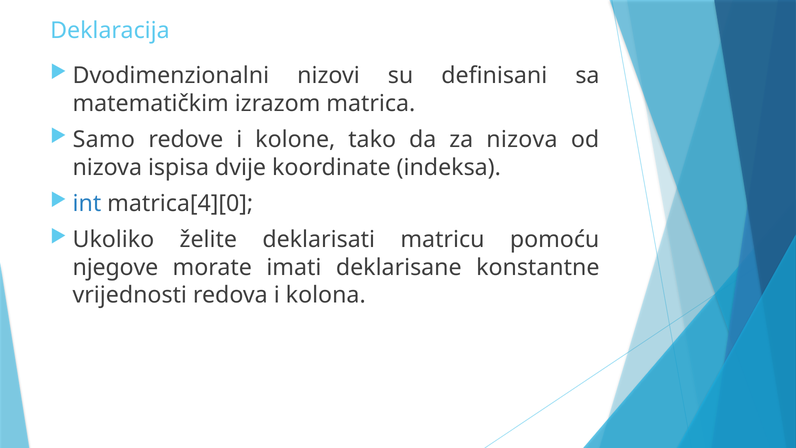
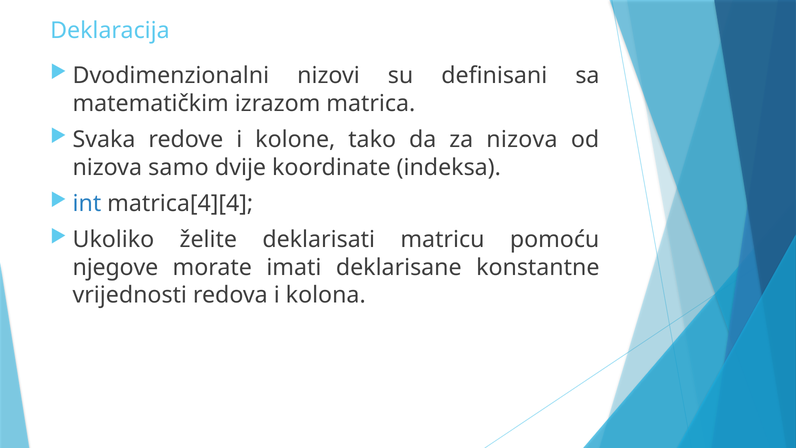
Samo: Samo -> Svaka (104, 140)
ispisa: ispisa -> samo (178, 167)
matrica[4][0: matrica[4][0 -> matrica[4][4 (180, 203)
